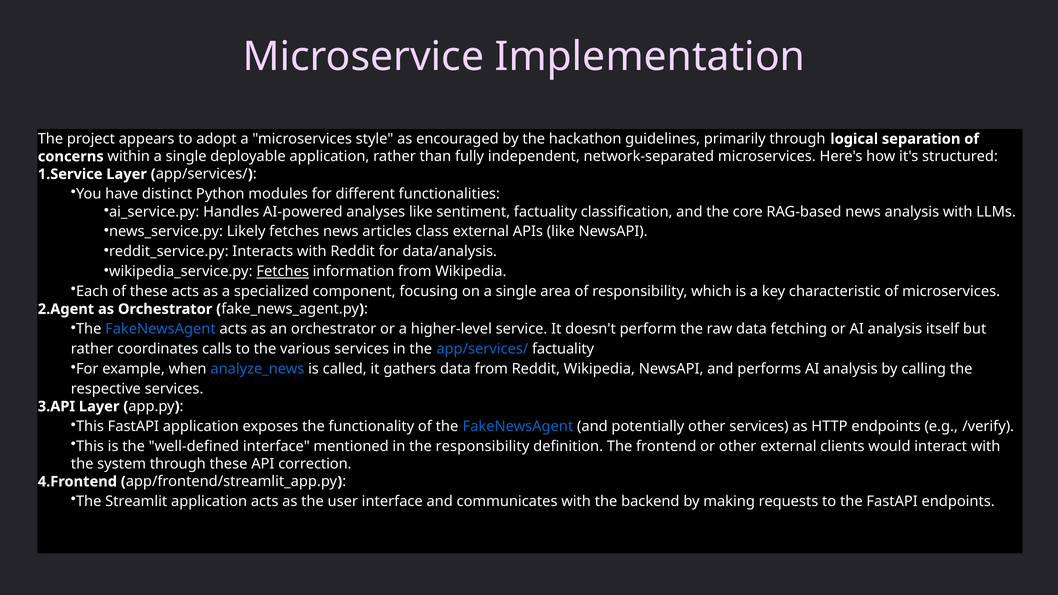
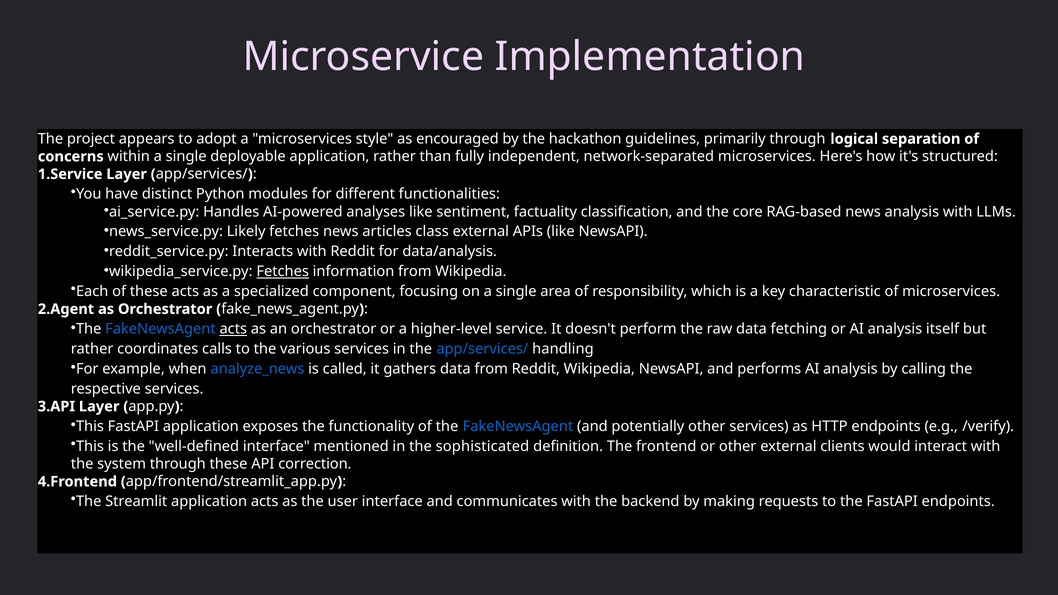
acts underline: none -> present (233, 329)
app/services/ factuality: factuality -> handling (563, 349)
the responsibility: responsibility -> sophisticated (482, 446)
